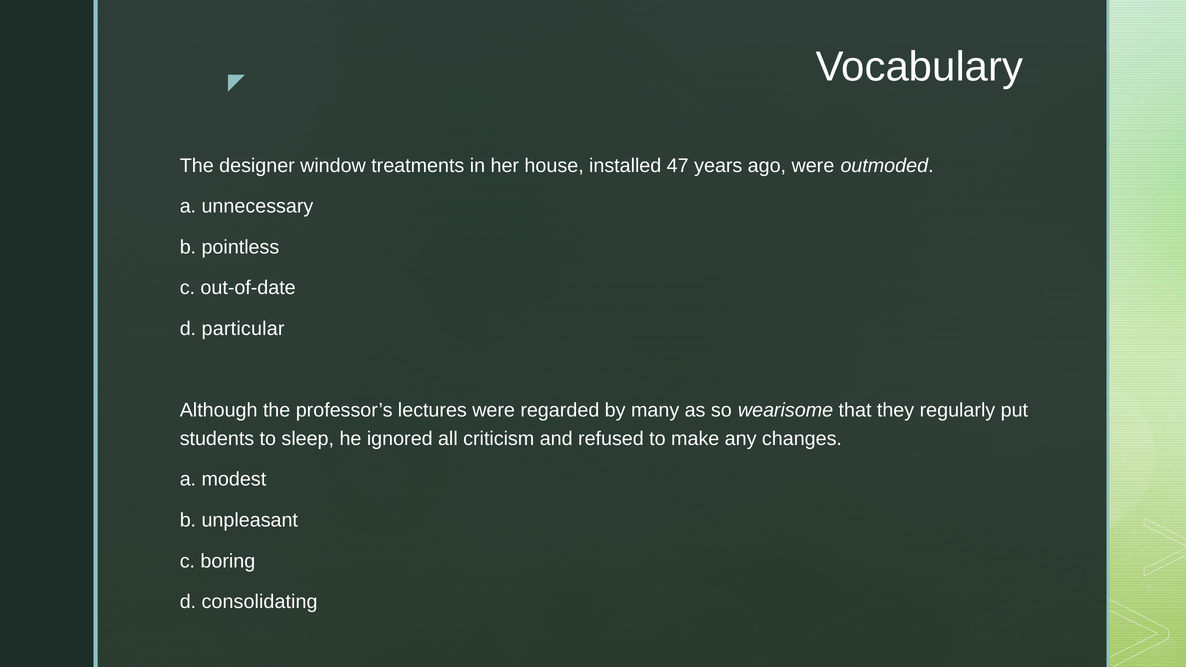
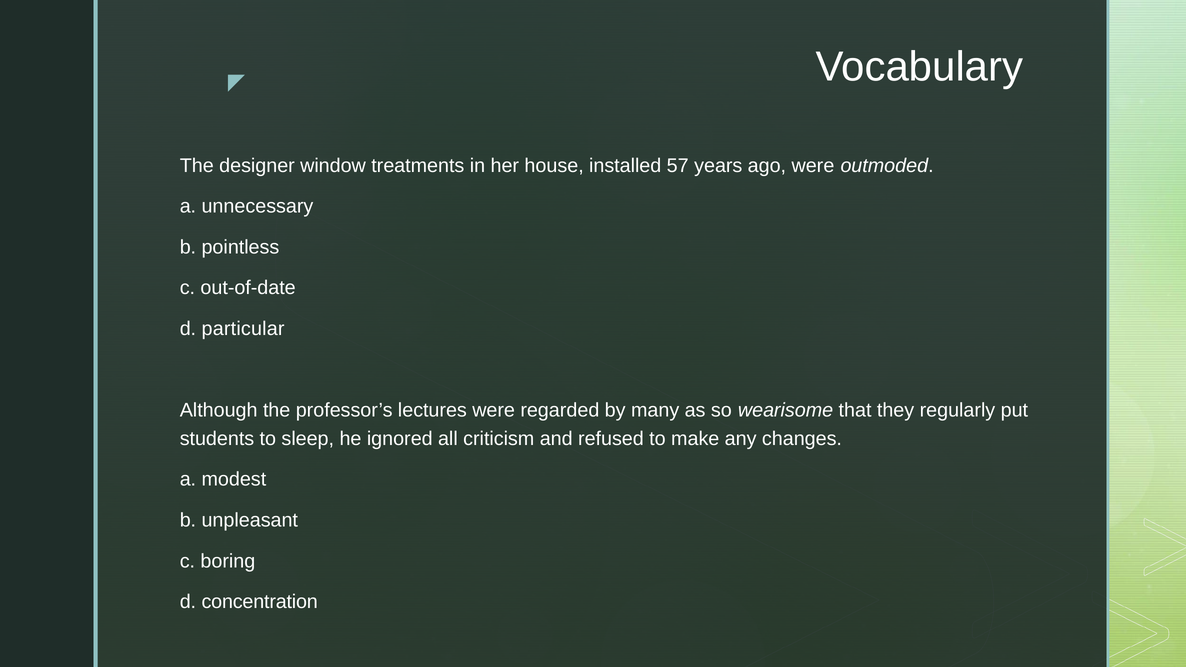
47: 47 -> 57 (678, 166)
consolidating: consolidating -> concentration (260, 602)
